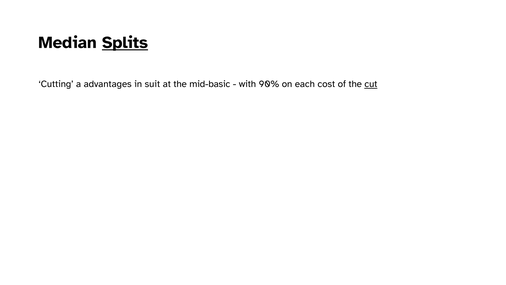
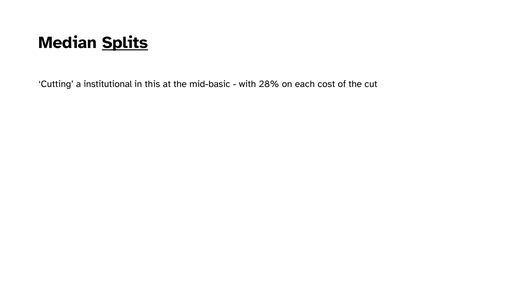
advantages: advantages -> institutional (108, 84)
suit: suit -> this (152, 84)
90%: 90% -> 28% (269, 84)
cut underline: present -> none (371, 84)
